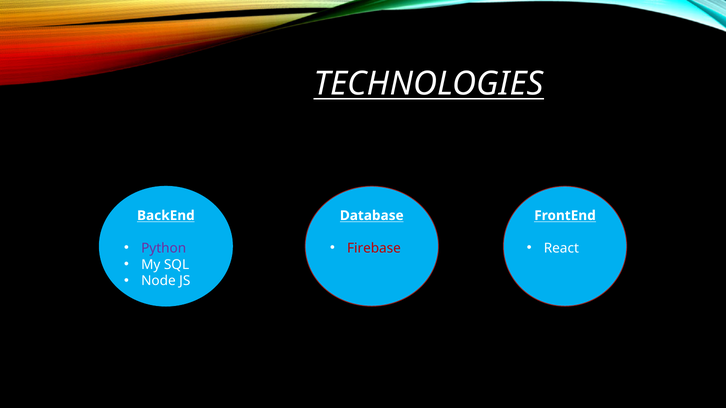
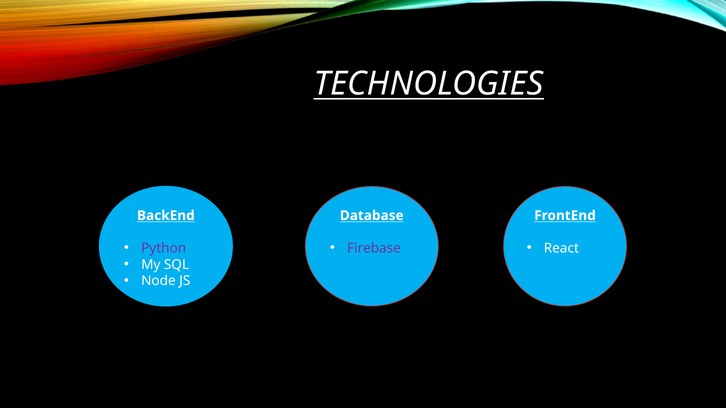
Firebase colour: red -> purple (374, 248)
